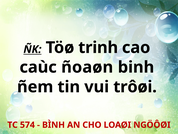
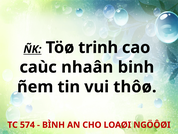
ñoaøn: ñoaøn -> nhaân (87, 67)
trôøi: trôøi -> thôø (135, 87)
